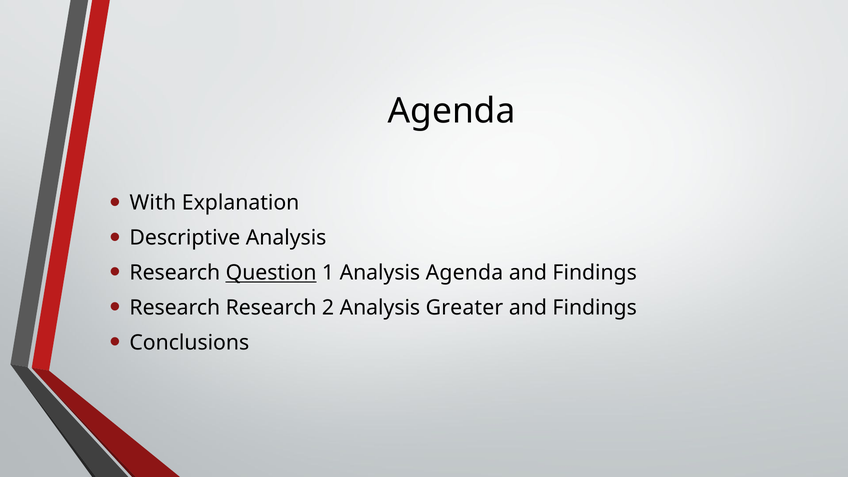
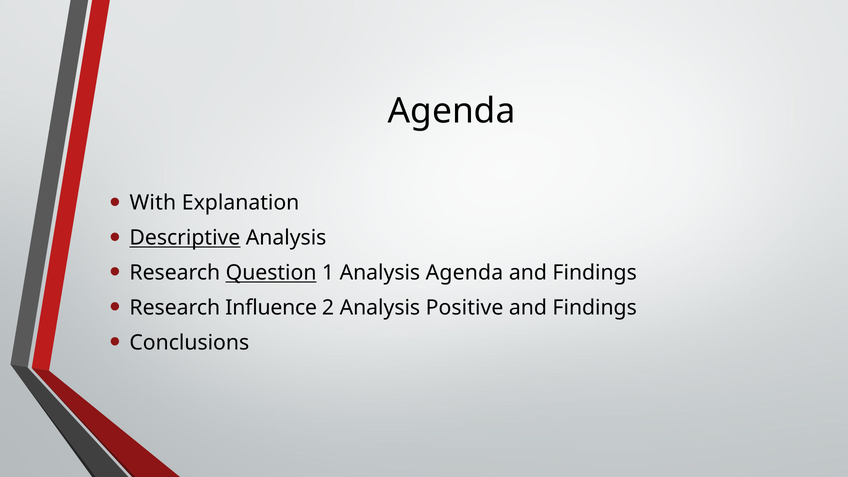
Descriptive underline: none -> present (185, 238)
Research Research: Research -> Influence (271, 308)
Greater: Greater -> Positive (465, 308)
